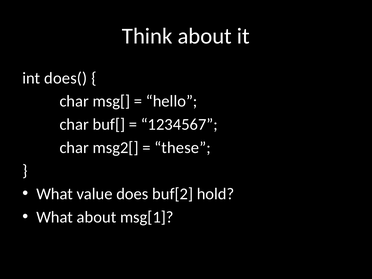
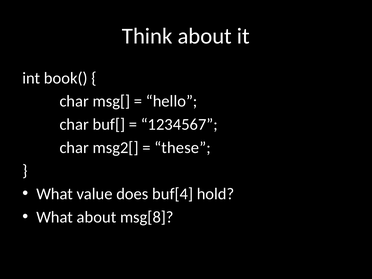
does(: does( -> book( (66, 78)
buf[2: buf[2 -> buf[4 (173, 194)
msg[1: msg[1 -> msg[8 (147, 217)
